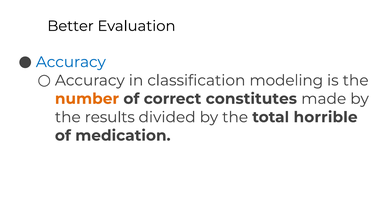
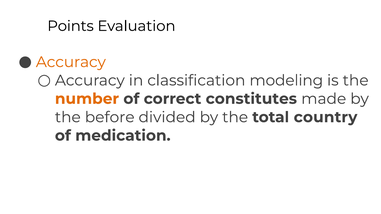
Better: Better -> Points (70, 26)
Accuracy colour: blue -> orange (71, 62)
results: results -> before (110, 117)
horrible: horrible -> country (326, 117)
